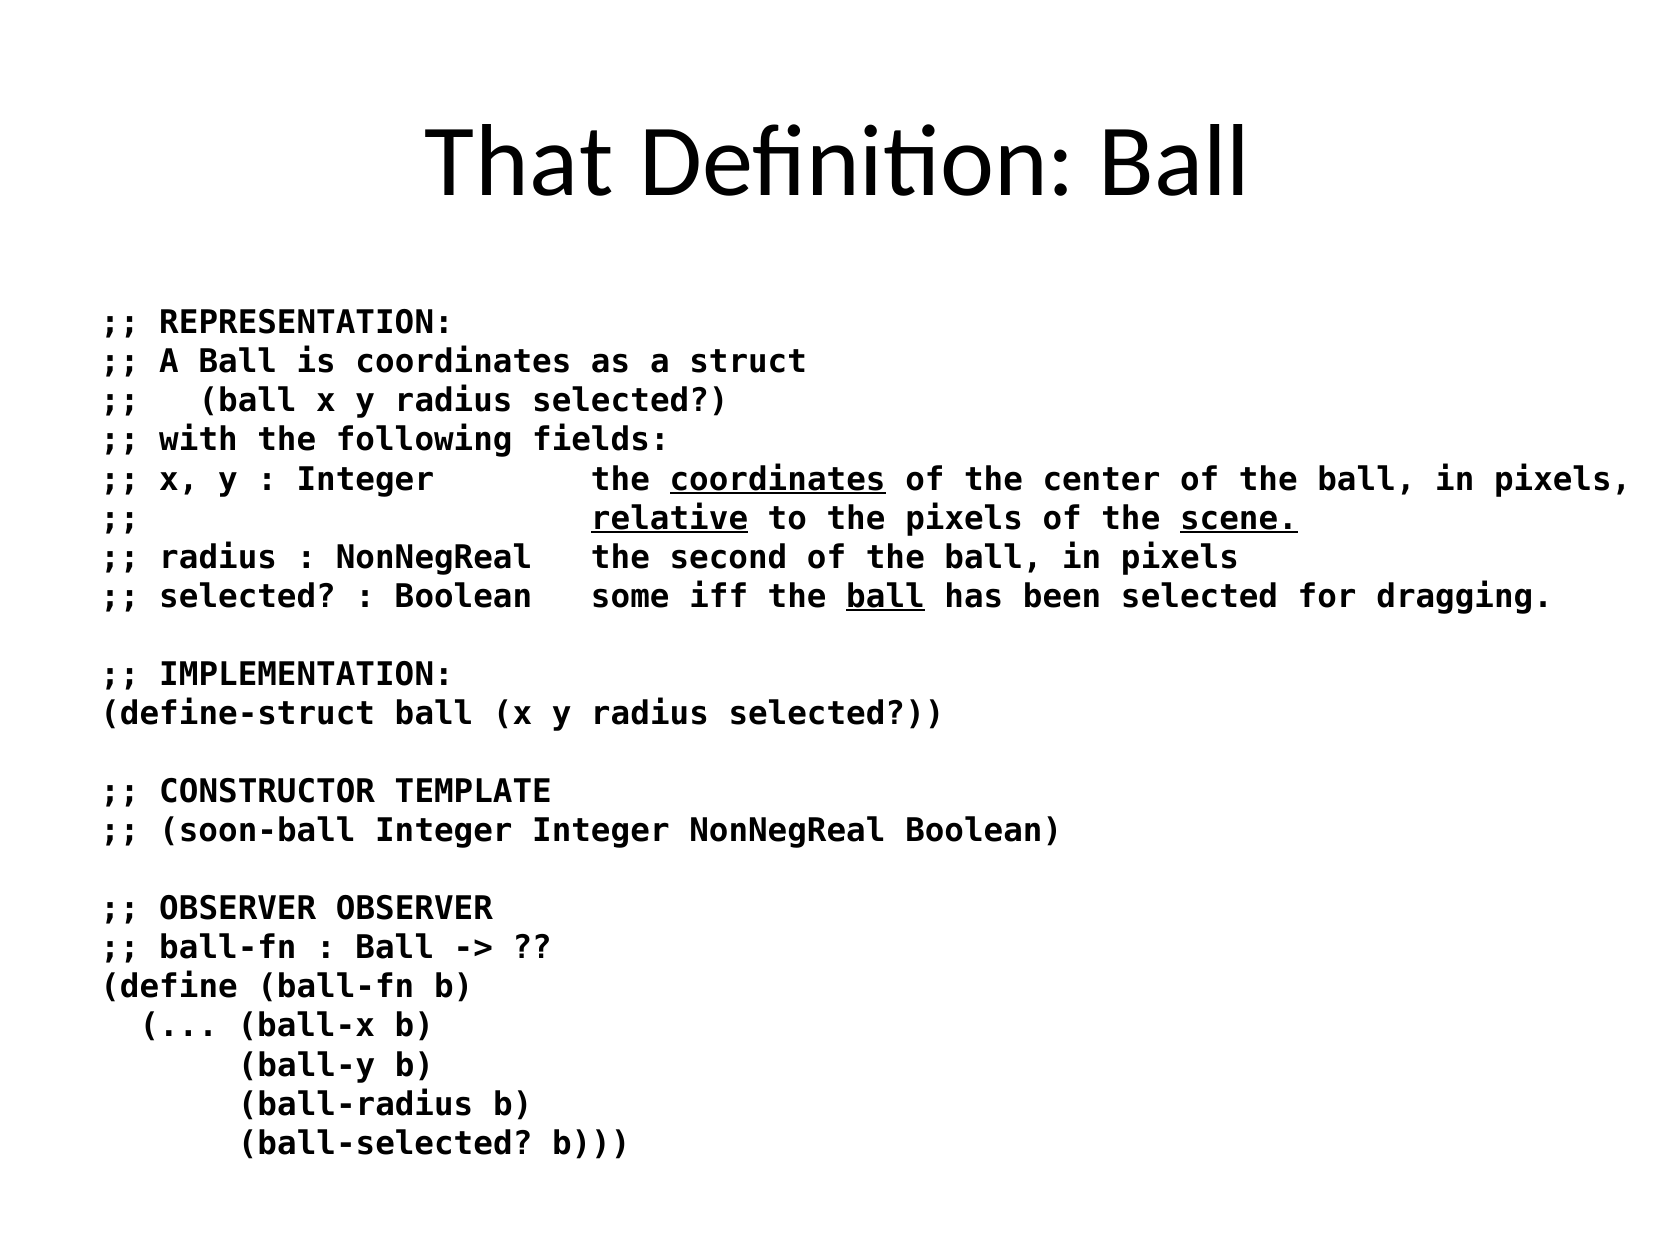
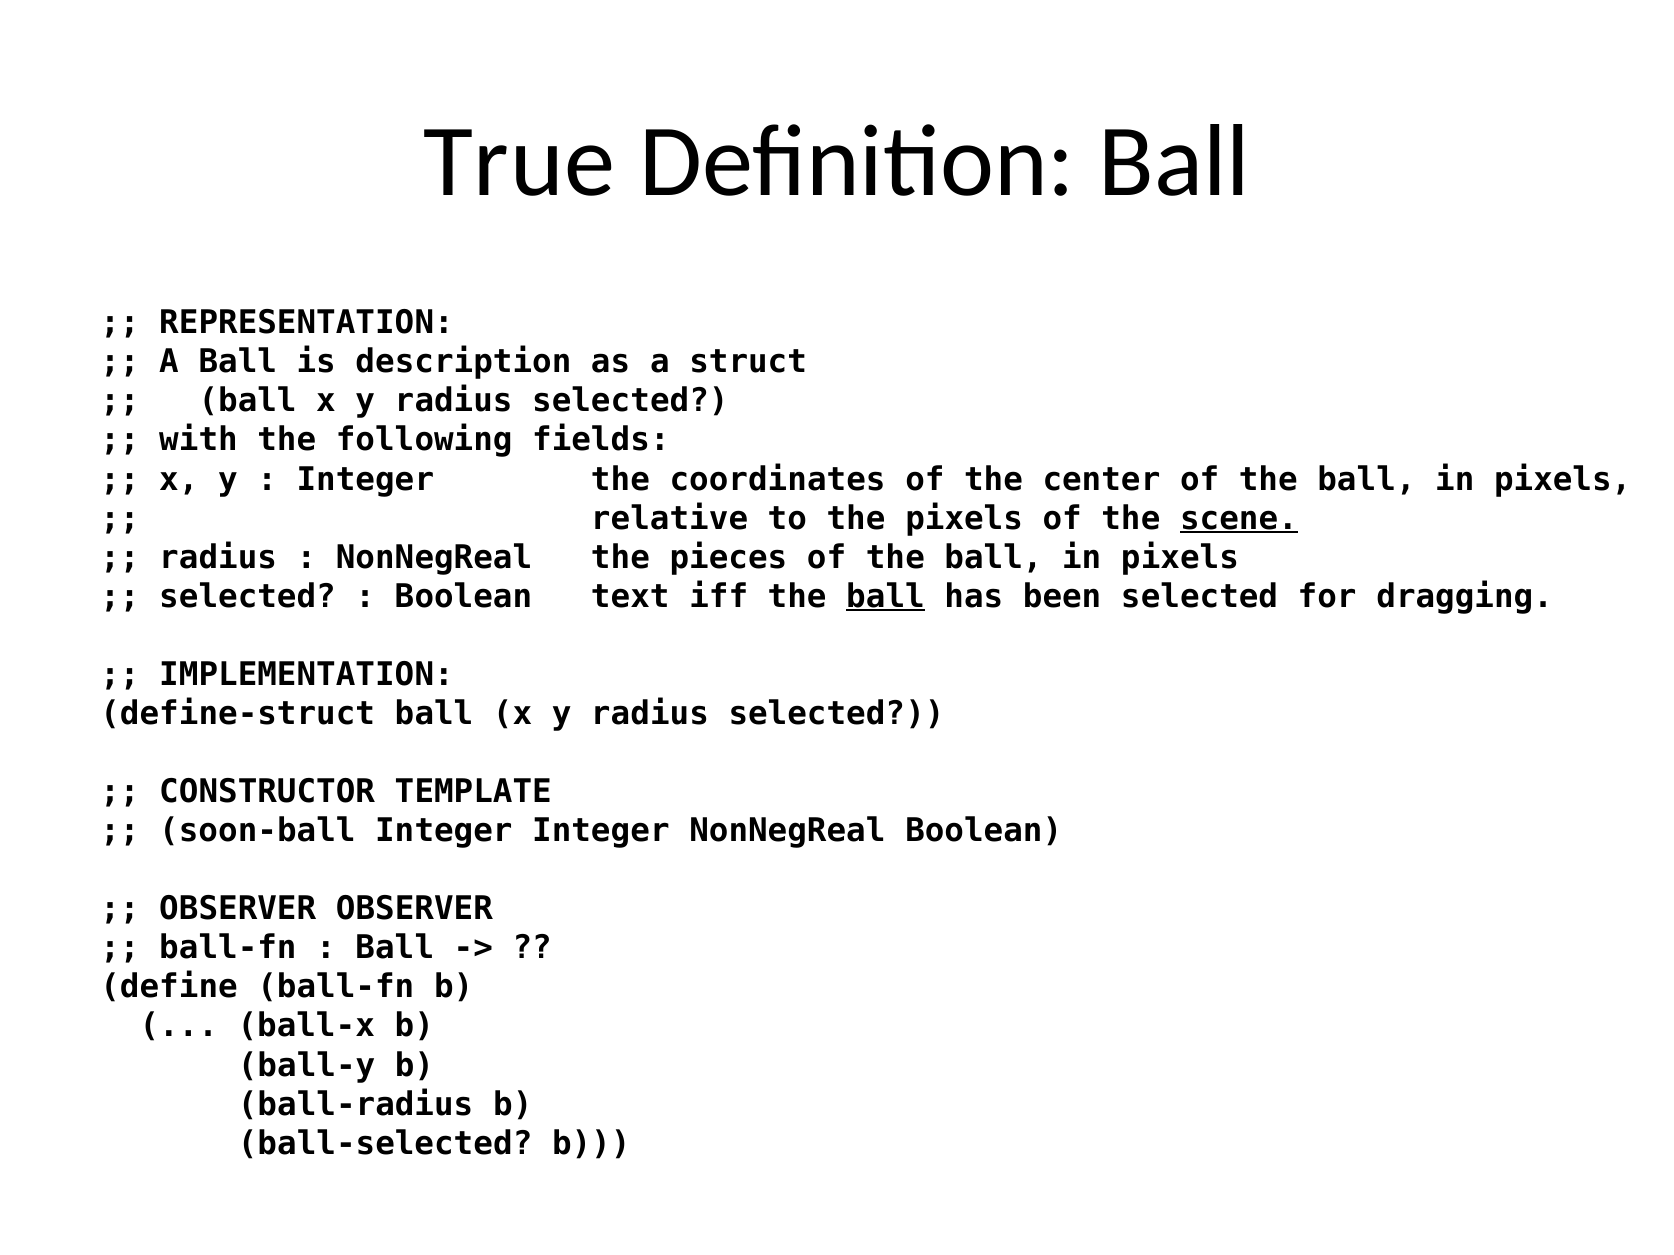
That: That -> True (519, 162)
is coordinates: coordinates -> description (463, 362)
coordinates underline: present -> none (778, 479)
relative underline: present -> none (670, 519)
second: second -> pieces (728, 558)
some: some -> text (630, 597)
